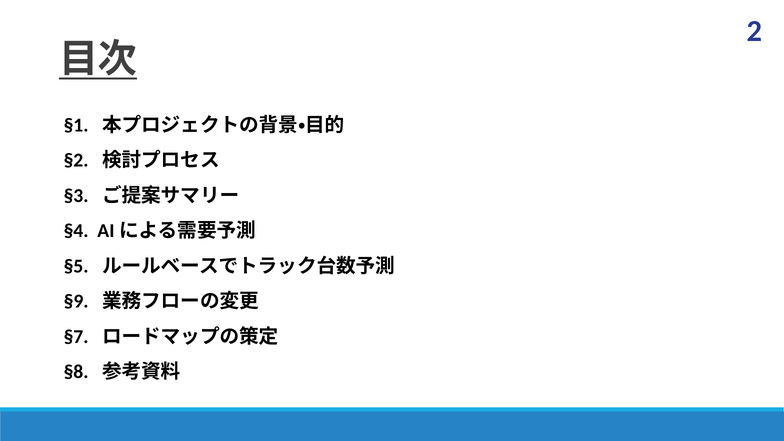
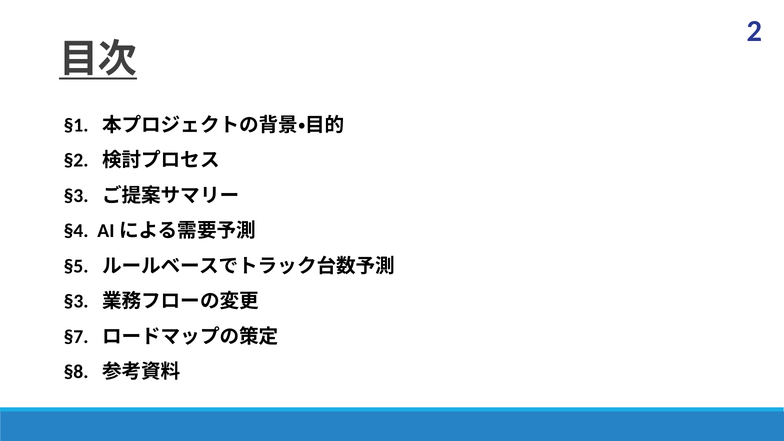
§9: §9 -> §3 (76, 301)
